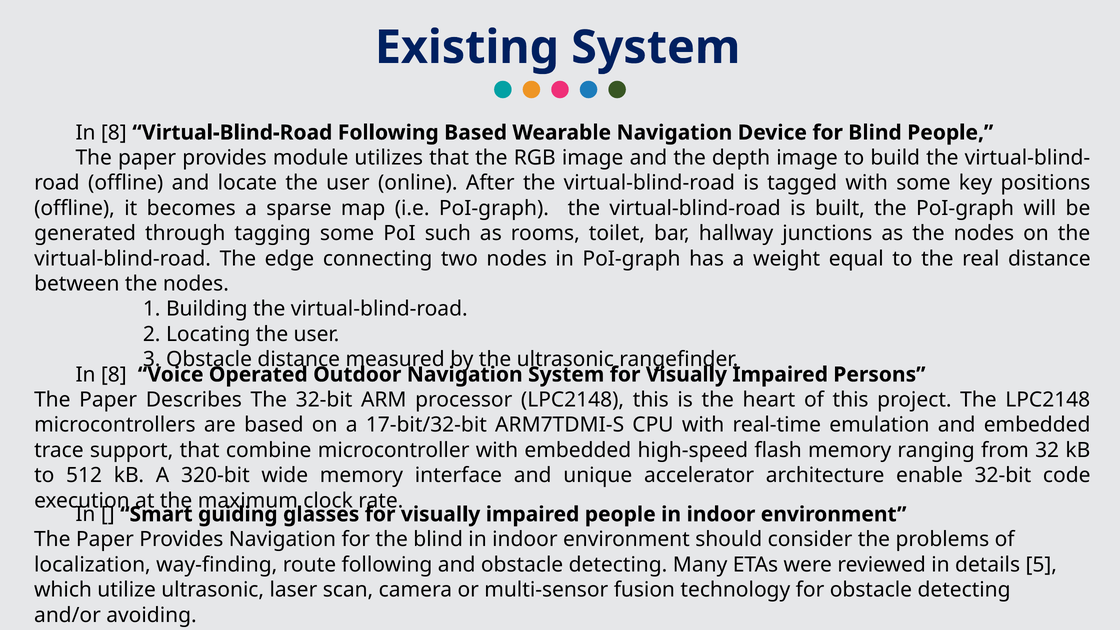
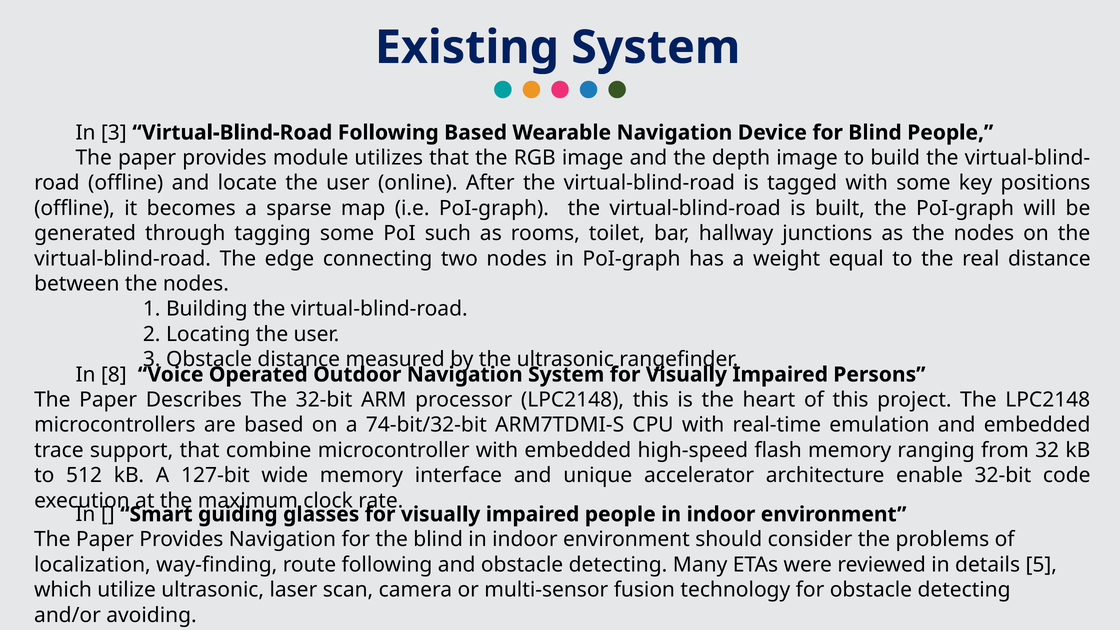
8: 8 -> 3 (114, 133)
17-bit/32-bit: 17-bit/32-bit -> 74-bit/32-bit (426, 425)
320-bit: 320-bit -> 127-bit (215, 475)
